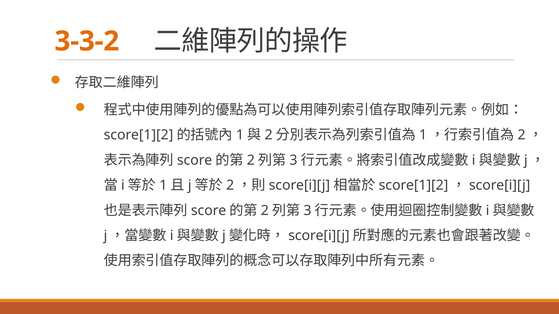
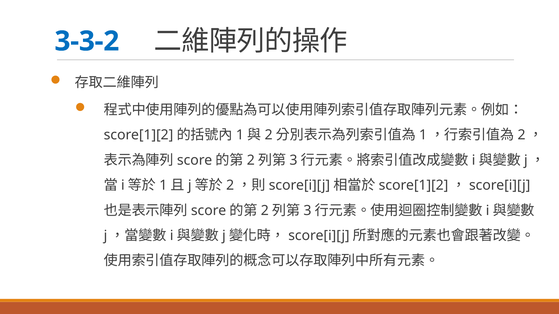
3-3-2 colour: orange -> blue (87, 41)
